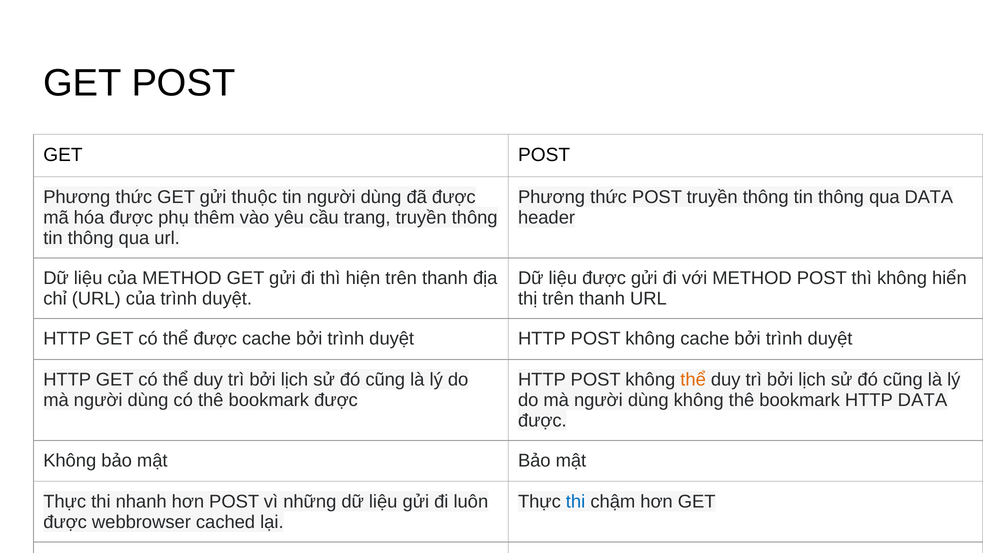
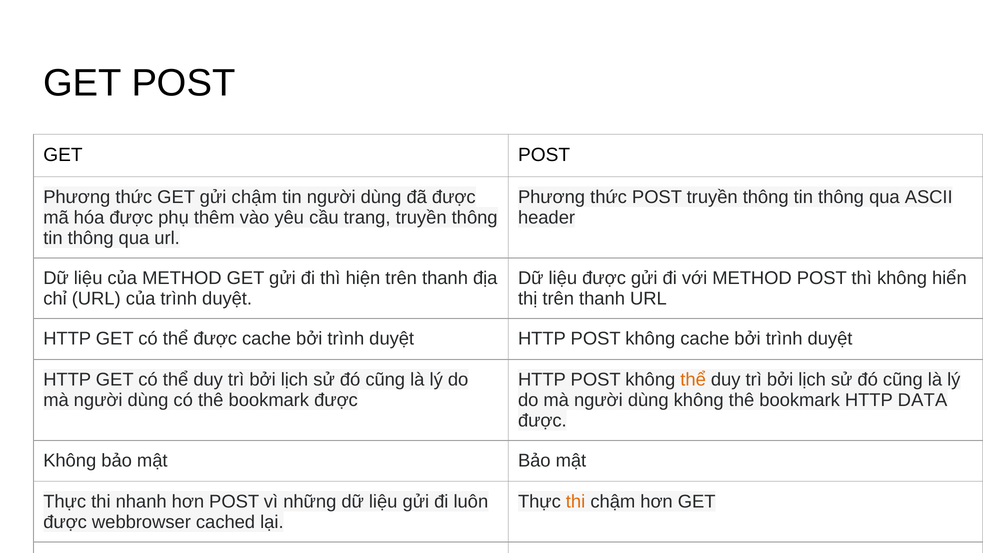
gửi thuộc: thuộc -> chậm (254, 197)
qua DATA: DATA -> ASCII (929, 197)
thi colour: blue -> orange (576, 502)
